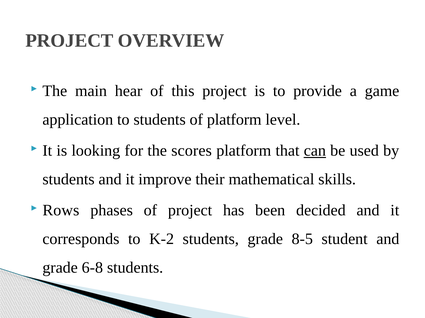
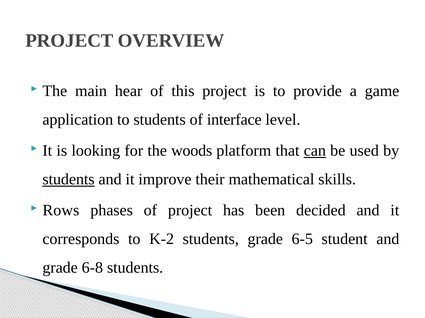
of platform: platform -> interface (234, 120)
scores: scores -> woods (192, 151)
students underline: none -> present (69, 180)
8-5: 8-5 -> 6-5 (302, 239)
